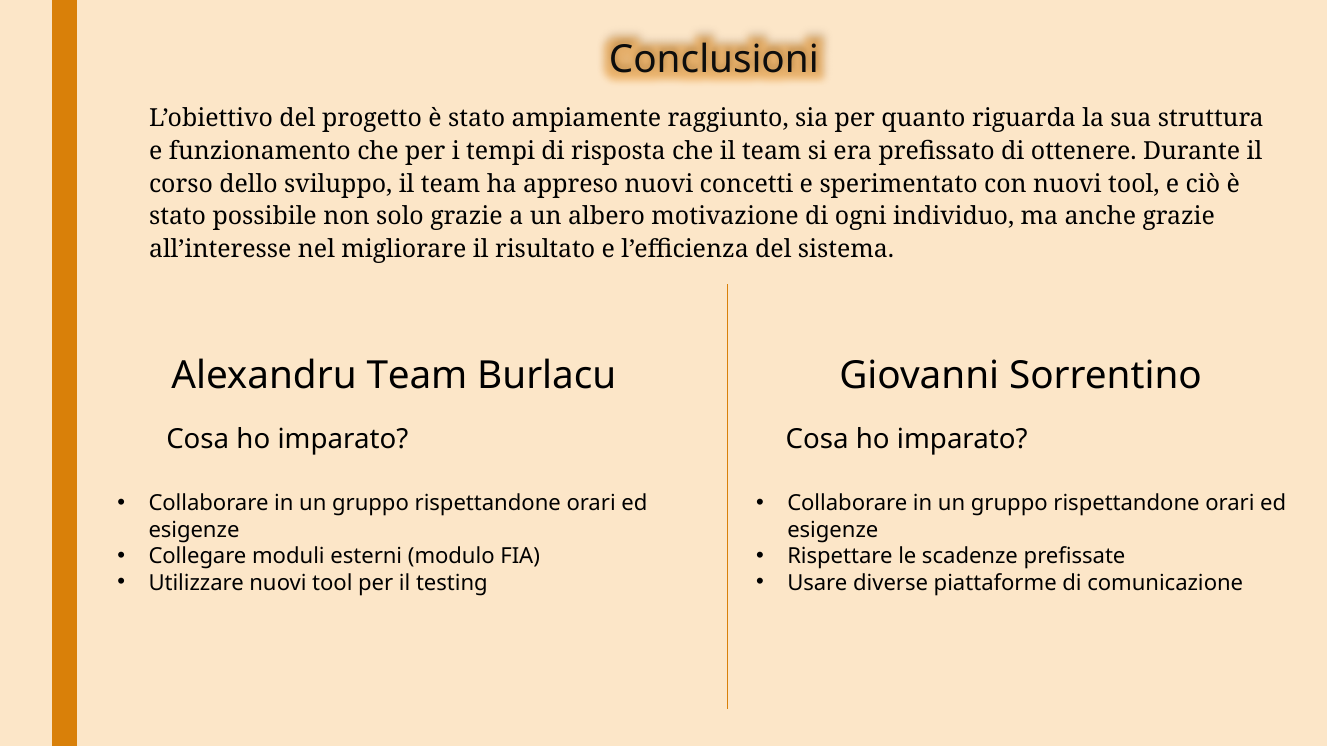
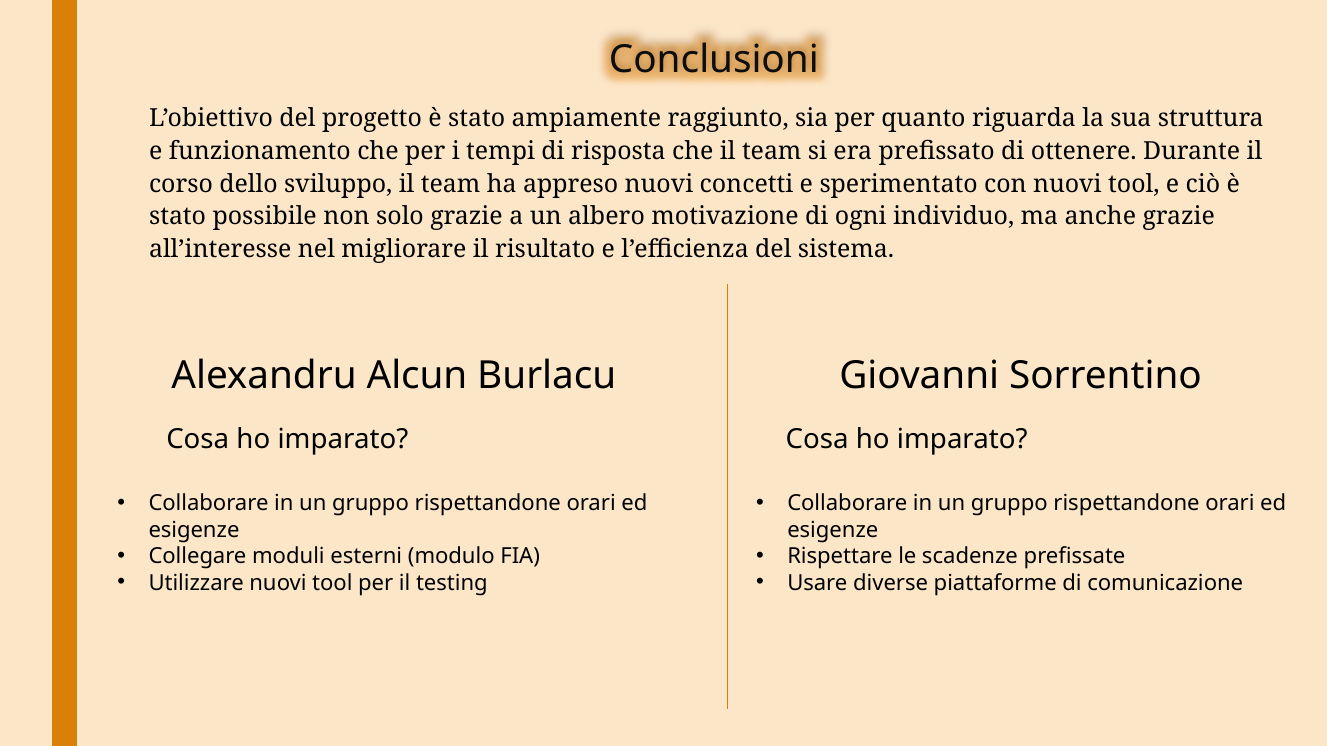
Alexandru Team: Team -> Alcun (417, 376)
